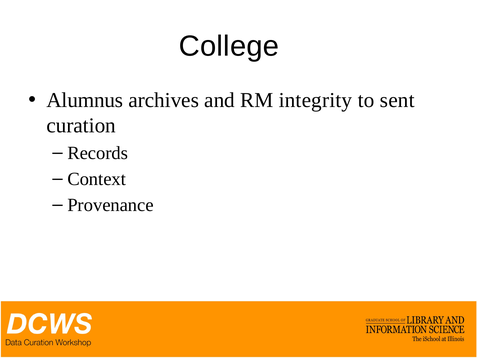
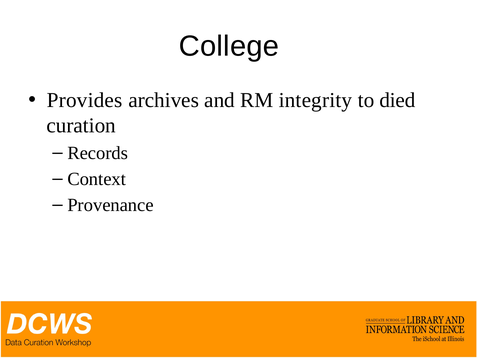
Alumnus: Alumnus -> Provides (85, 100)
sent: sent -> died (398, 100)
